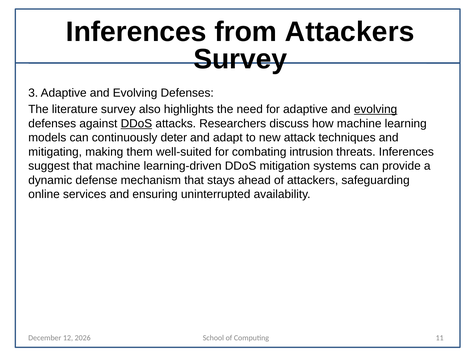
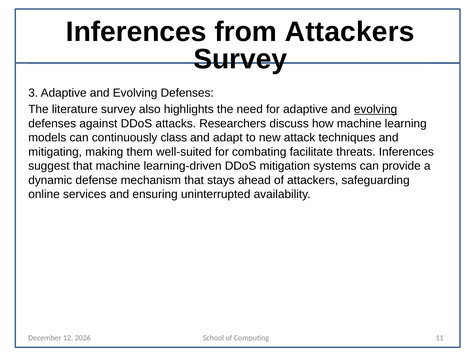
DDoS underline: present -> none (136, 124)
deter: deter -> class (174, 138)
intrusion: intrusion -> facilitate (311, 152)
